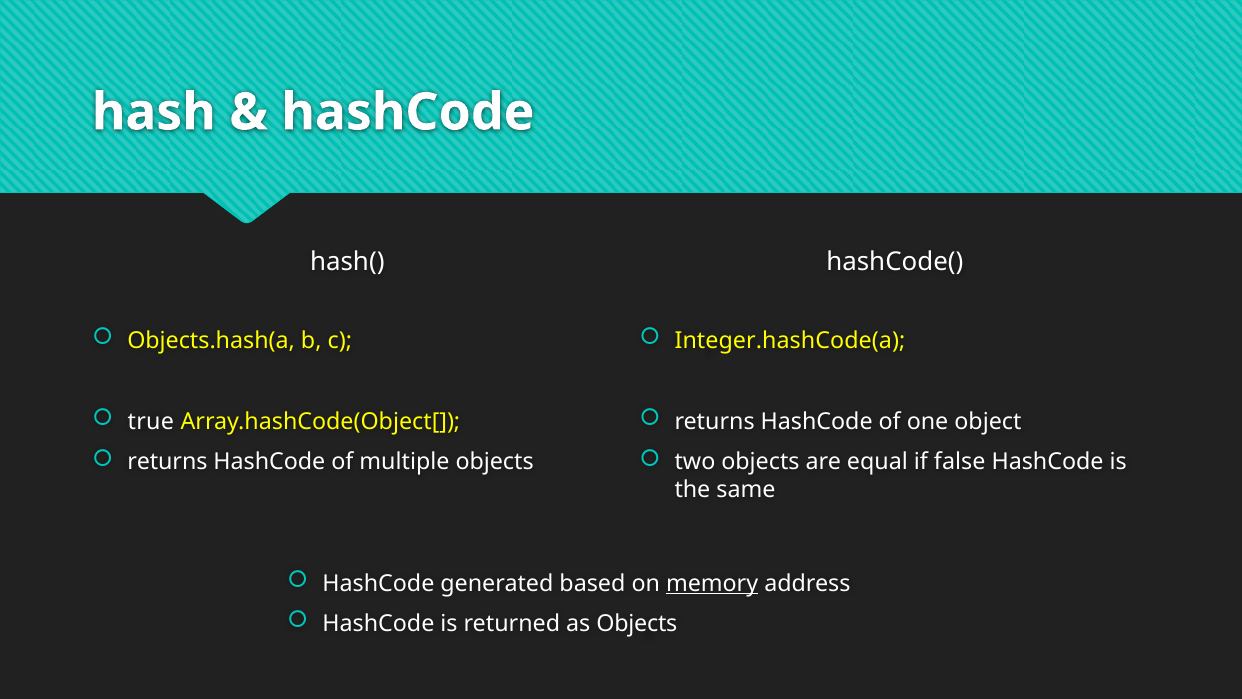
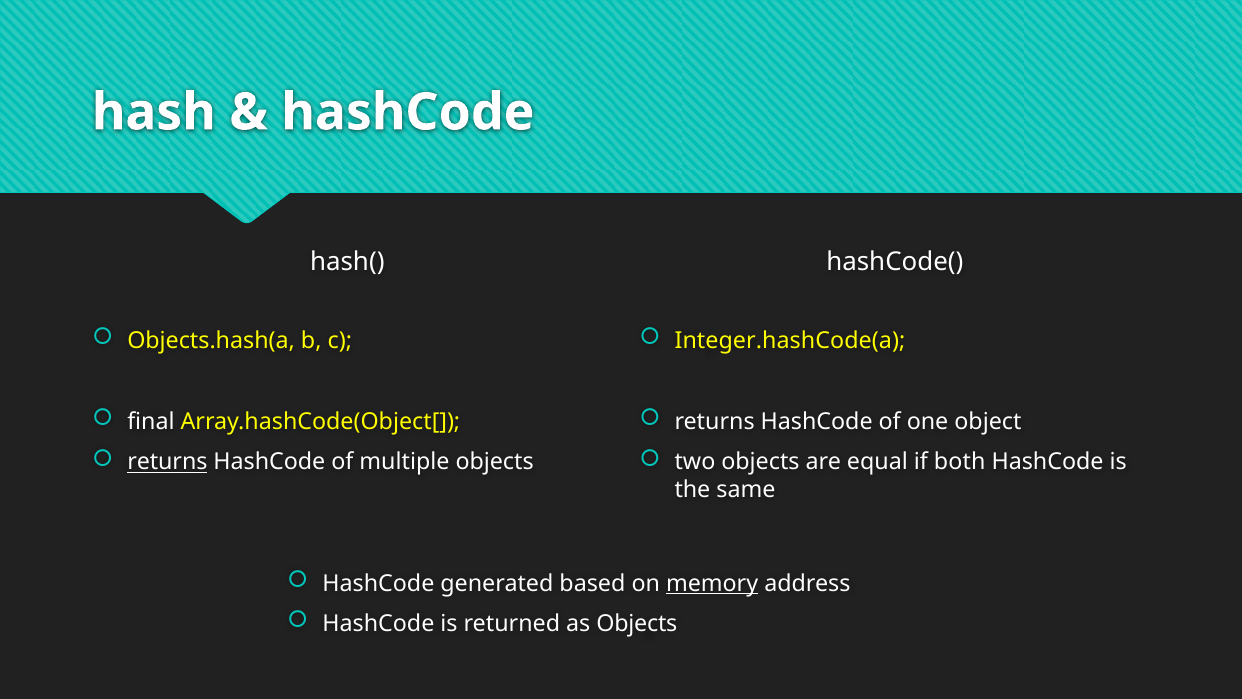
true: true -> final (151, 422)
returns underline: none -> present (167, 462)
false: false -> both (960, 462)
